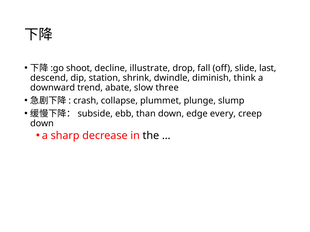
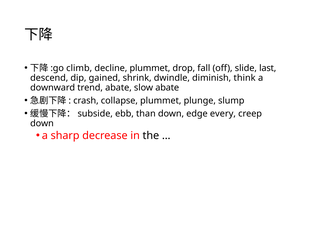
shoot: shoot -> climb (79, 68)
decline illustrate: illustrate -> plummet (150, 68)
station: station -> gained (105, 78)
slow three: three -> abate (167, 88)
